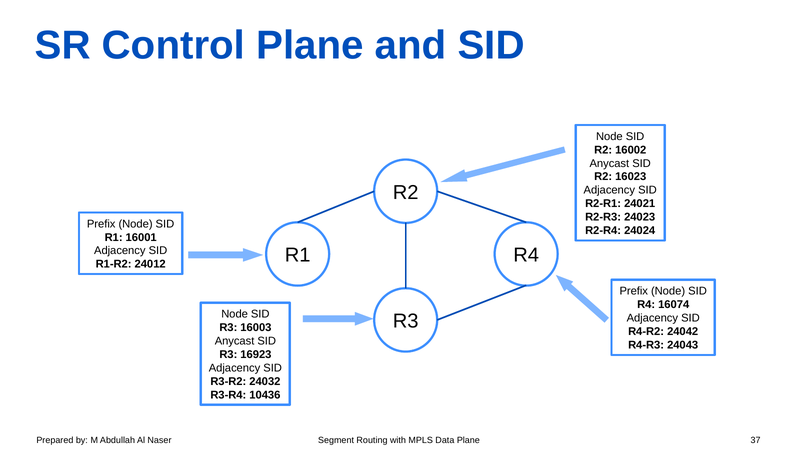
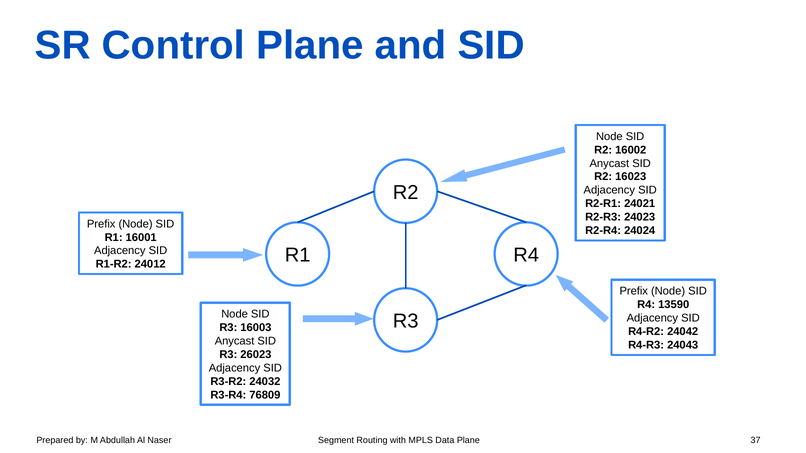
16074: 16074 -> 13590 (674, 305)
16923: 16923 -> 26023 (256, 355)
10436: 10436 -> 76809 (265, 395)
